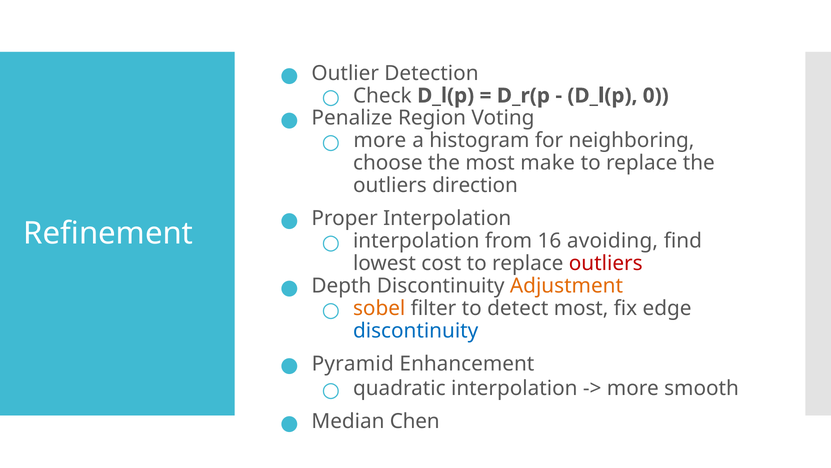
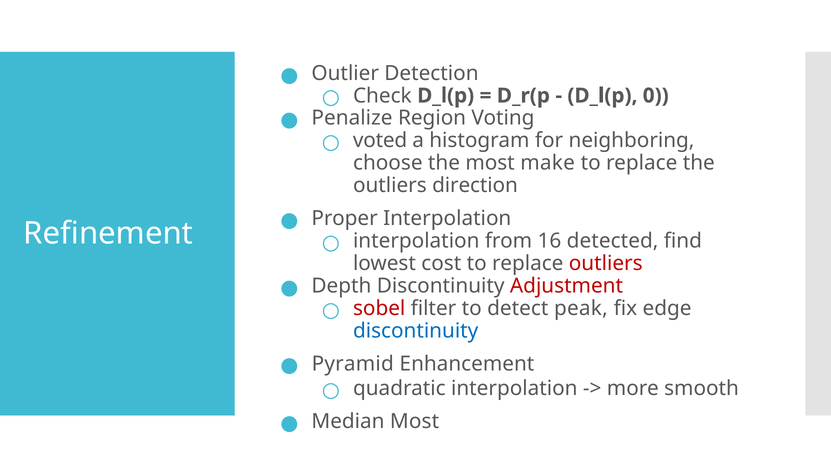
more: more -> voted (380, 140)
avoiding: avoiding -> detected (613, 241)
Adjustment colour: orange -> red (567, 285)
sobel colour: orange -> red (379, 308)
detect most: most -> peak (581, 308)
Median Chen: Chen -> Most (415, 421)
